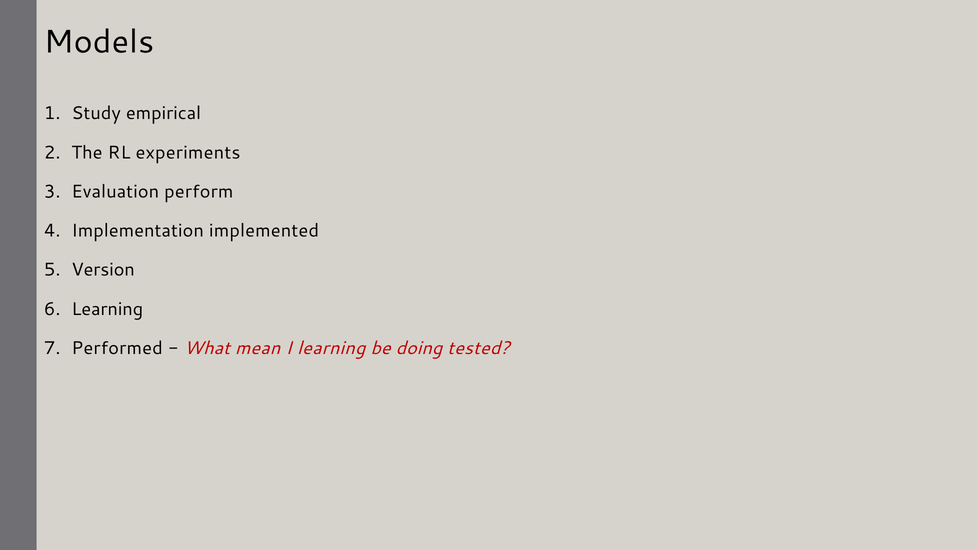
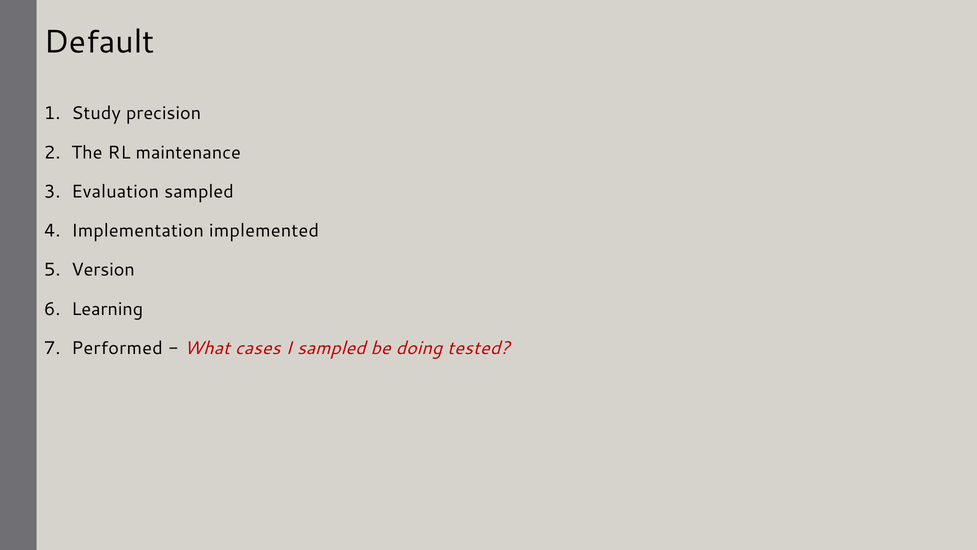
Models: Models -> Default (99, 42)
empirical: empirical -> precision (164, 113)
experiments: experiments -> maintenance (188, 152)
Evaluation perform: perform -> sampled (199, 192)
mean: mean -> cases (258, 348)
I learning: learning -> sampled (331, 348)
